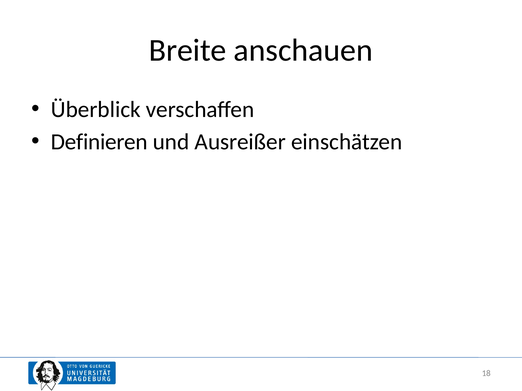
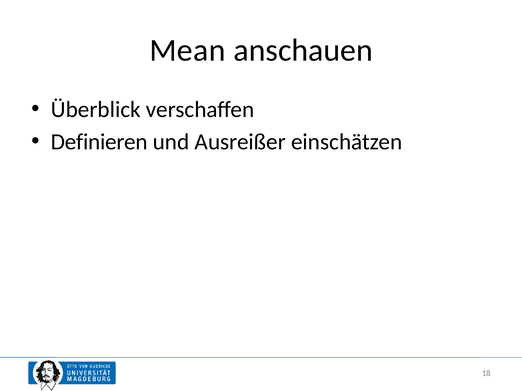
Breite: Breite -> Mean (187, 51)
